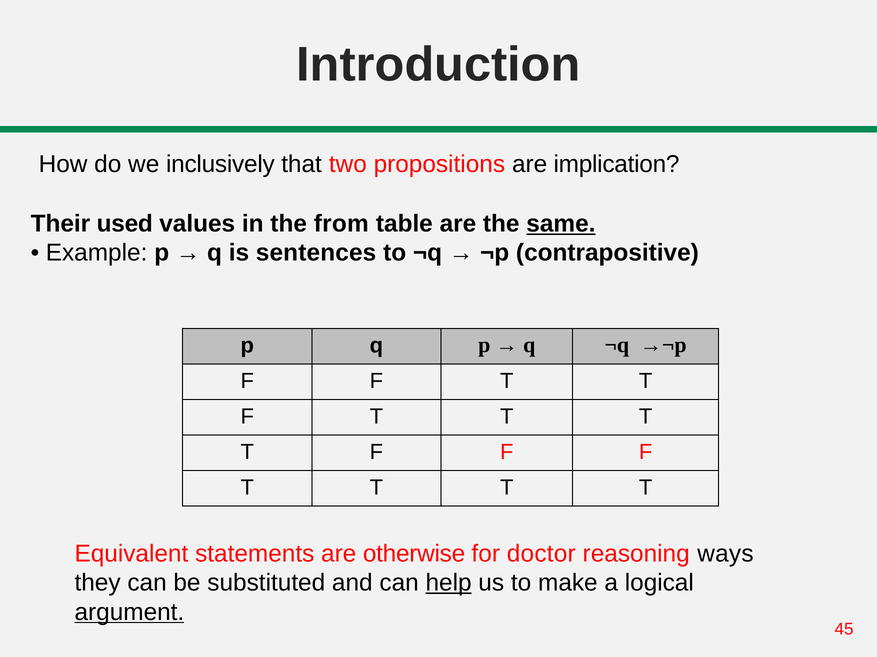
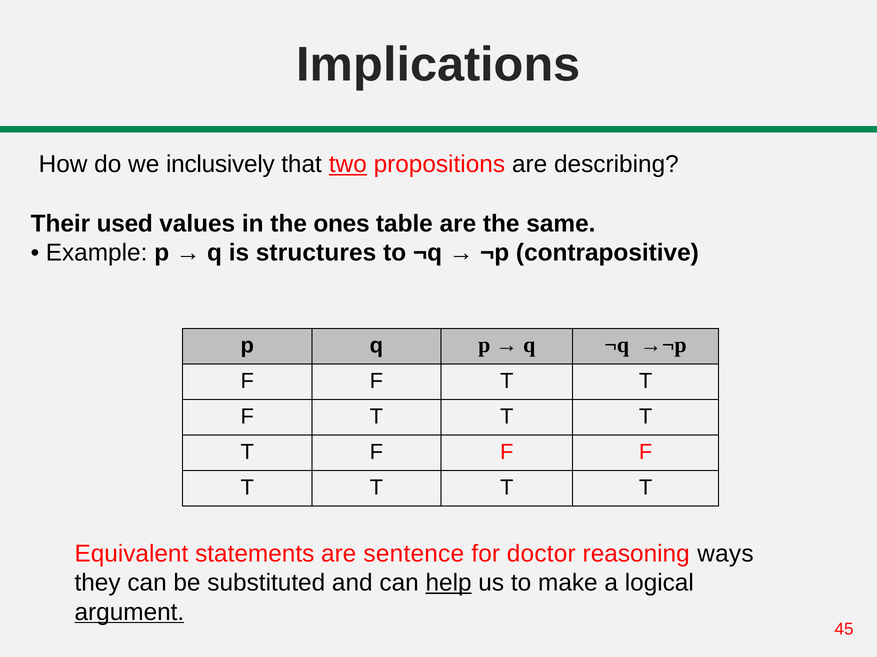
Introduction: Introduction -> Implications (438, 65)
two underline: none -> present (348, 164)
implication: implication -> describing (616, 164)
from: from -> ones (342, 224)
same underline: present -> none (561, 224)
sentences: sentences -> structures (316, 253)
otherwise: otherwise -> sentence (414, 554)
